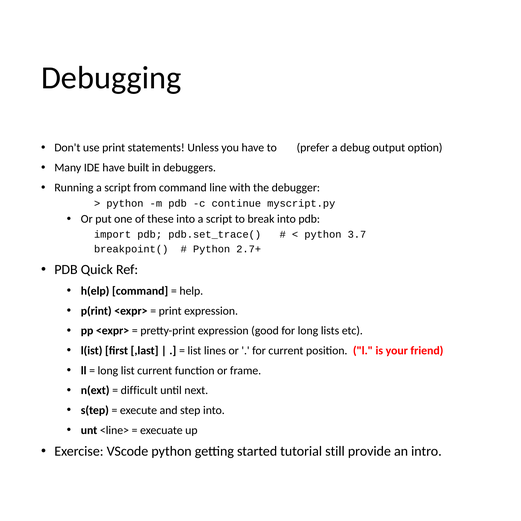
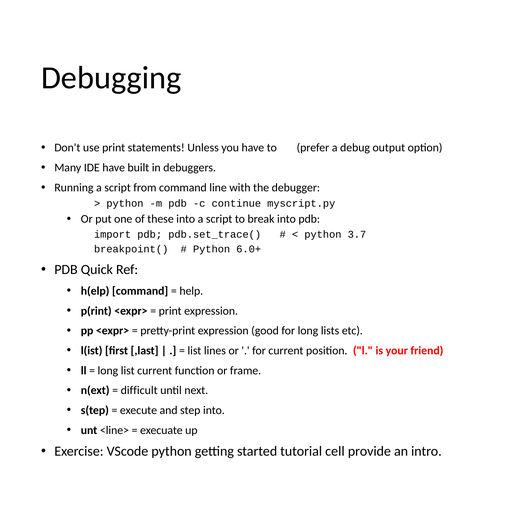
2.7+: 2.7+ -> 6.0+ (249, 249)
still: still -> cell (335, 451)
